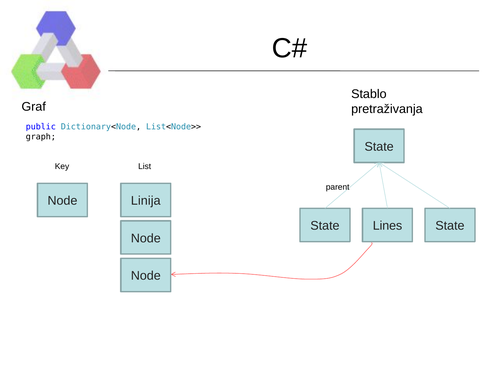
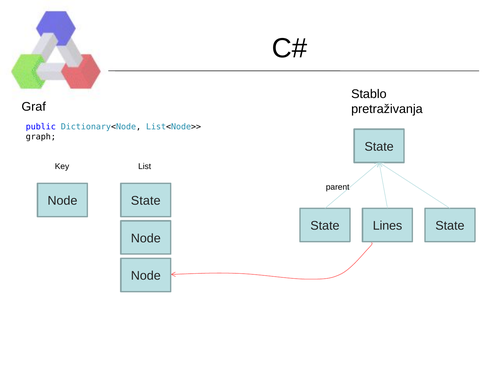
Node Linija: Linija -> State (146, 201)
